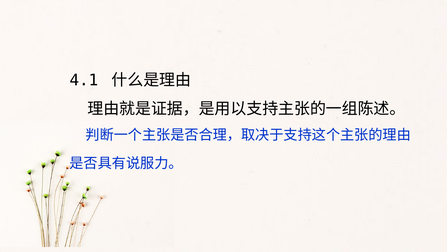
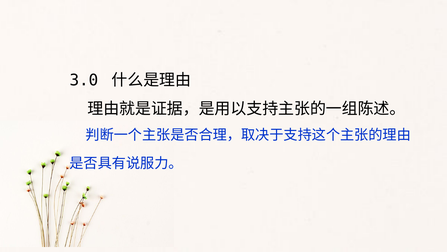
4.1: 4.1 -> 3.0 (84, 80)
